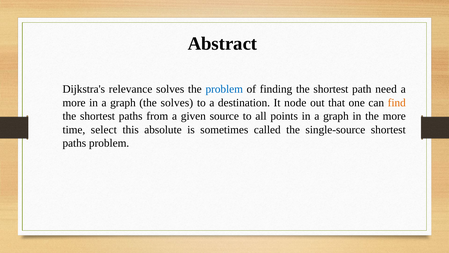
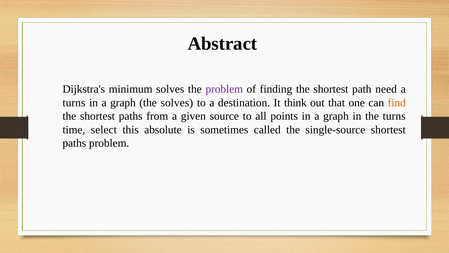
relevance: relevance -> minimum (131, 89)
problem colour: blue -> purple (224, 89)
more: more -> turns (74, 103)
node: node -> think (295, 103)
the more: more -> turns (394, 116)
